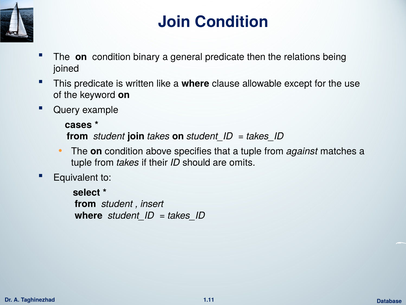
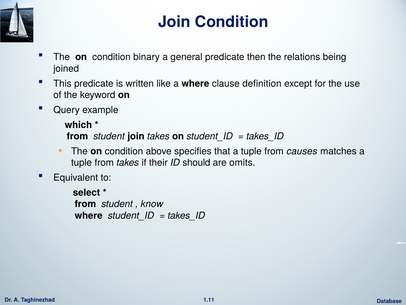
allowable: allowable -> definition (262, 83)
cases: cases -> which (78, 125)
against: against -> causes (302, 151)
insert: insert -> know (152, 204)
